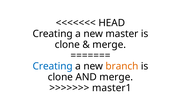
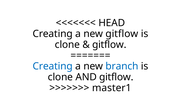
new master: master -> gitflow (122, 34)
merge: merge -> gitflow (109, 45)
branch colour: orange -> blue (122, 66)
AND merge: merge -> gitflow (116, 77)
